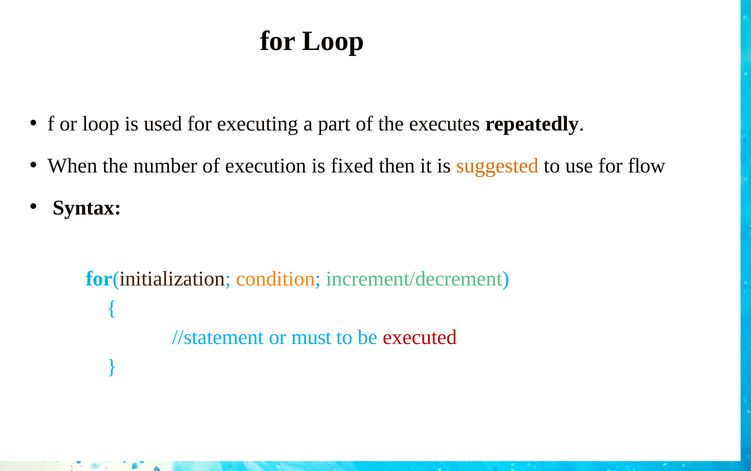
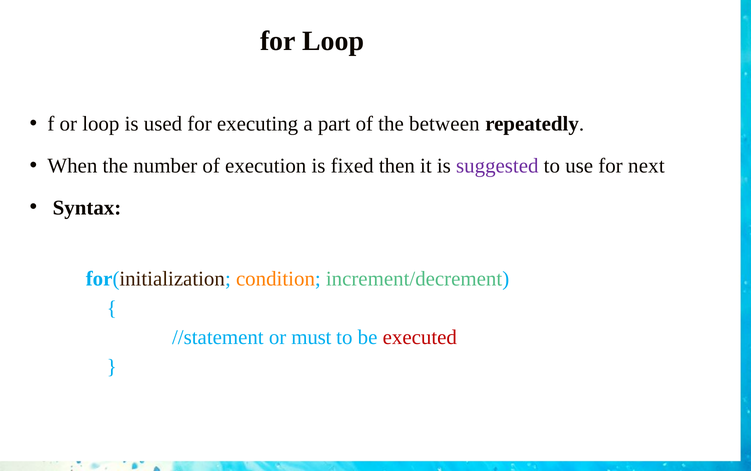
executes: executes -> between (444, 124)
suggested colour: orange -> purple (497, 166)
flow: flow -> next (646, 166)
